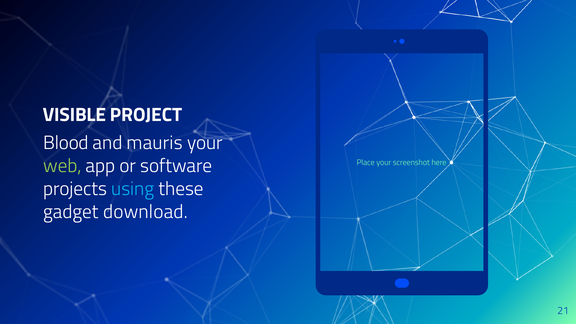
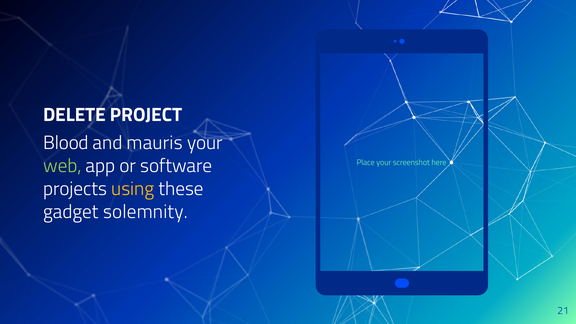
VISIBLE: VISIBLE -> DELETE (74, 115)
using colour: light blue -> yellow (133, 189)
download: download -> solemnity (145, 212)
